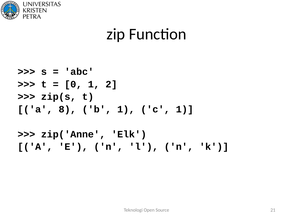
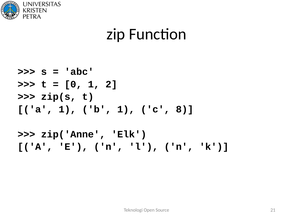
a 8: 8 -> 1 (67, 109)
c 1: 1 -> 8 (185, 109)
